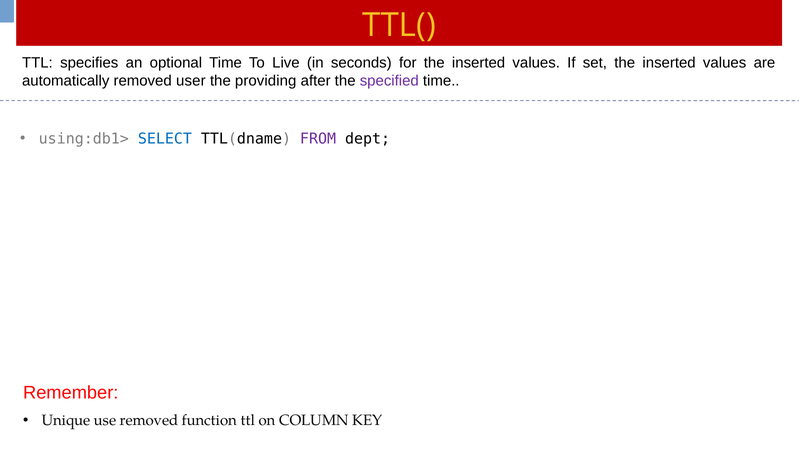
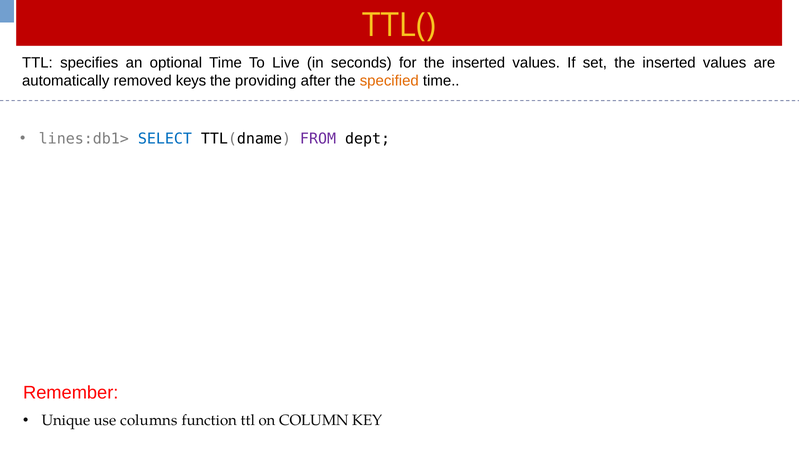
user: user -> keys (191, 81)
specified colour: purple -> orange (389, 81)
using:db1>: using:db1> -> lines:db1> (84, 139)
use removed: removed -> columns (149, 421)
